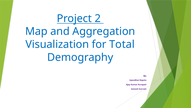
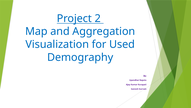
Total: Total -> Used (122, 44)
